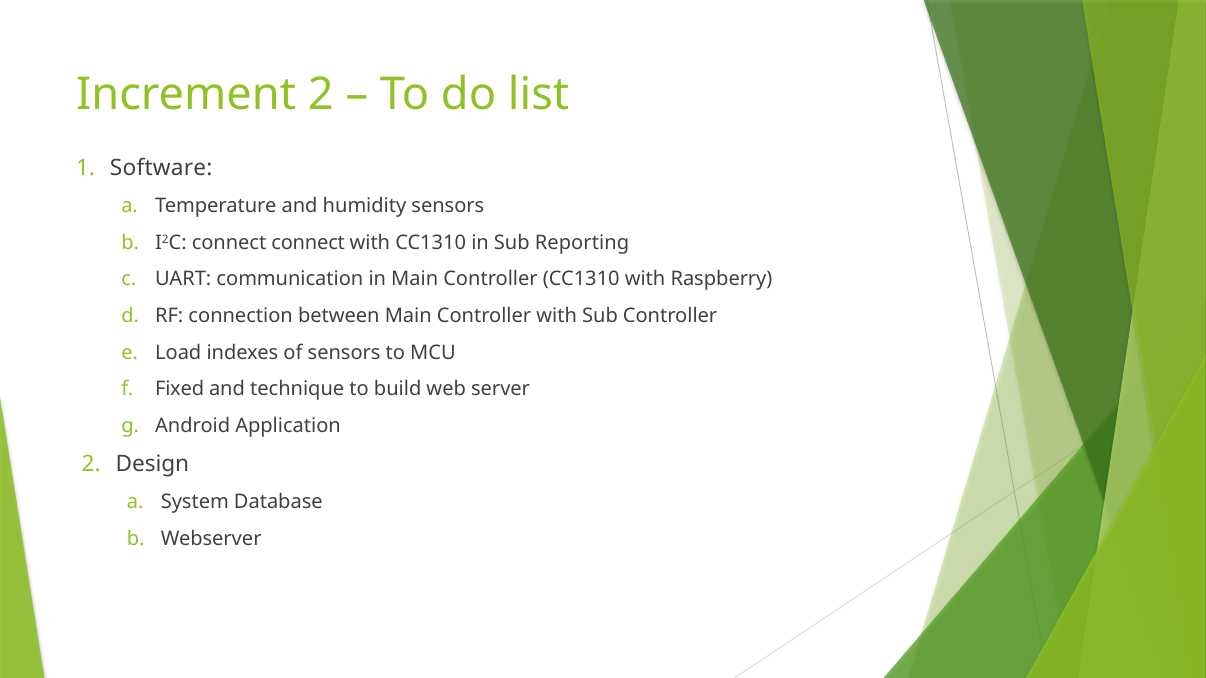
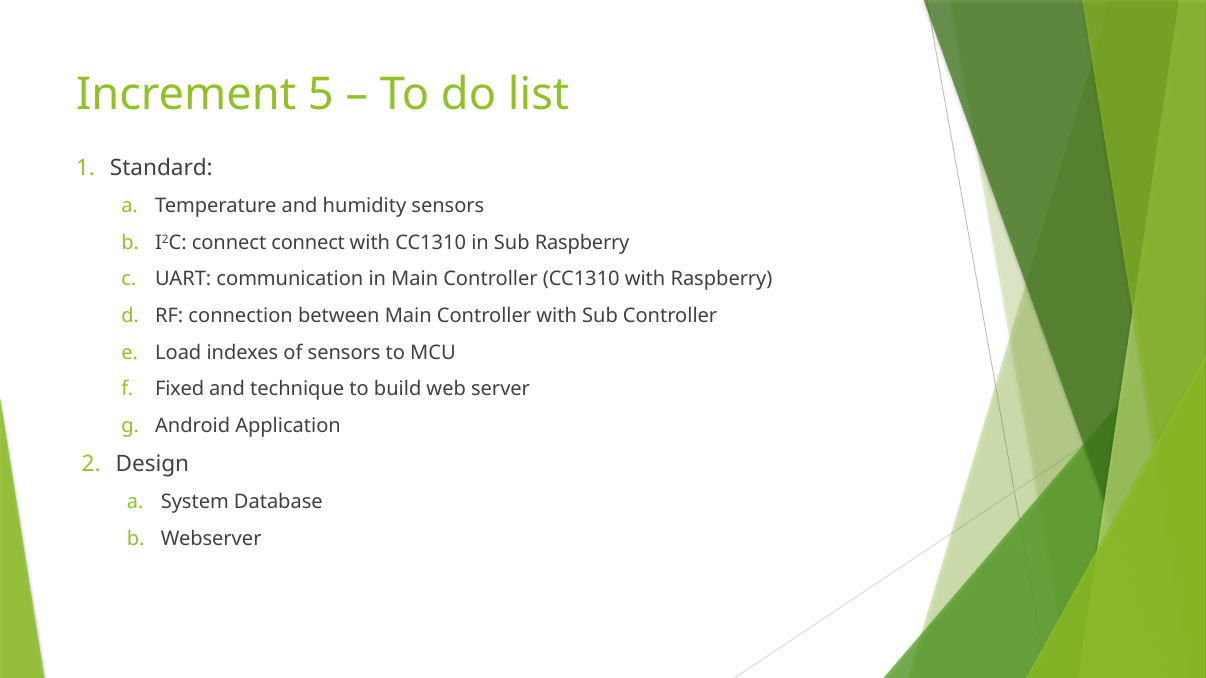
Increment 2: 2 -> 5 (321, 95)
Software: Software -> Standard (161, 168)
Sub Reporting: Reporting -> Raspberry (582, 243)
